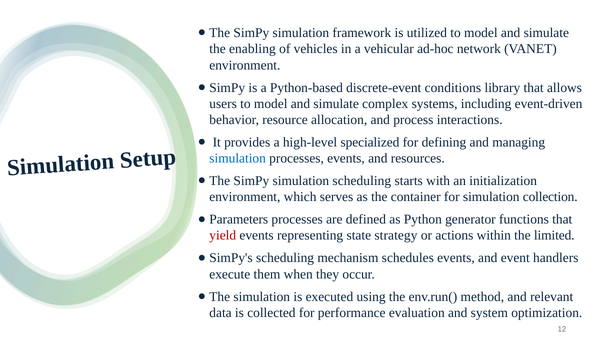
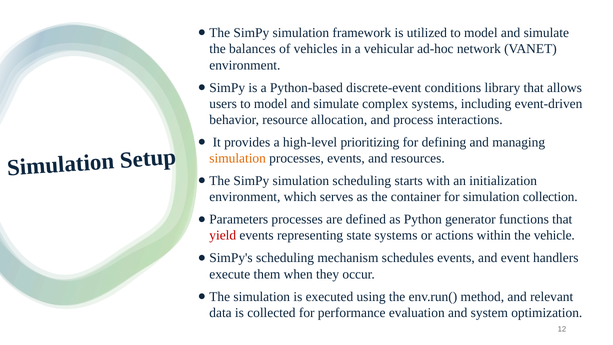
enabling: enabling -> balances (252, 49)
specialized: specialized -> prioritizing (370, 142)
simulation colour: blue -> orange (238, 158)
state strategy: strategy -> systems (396, 235)
limited: limited -> vehicle (554, 235)
